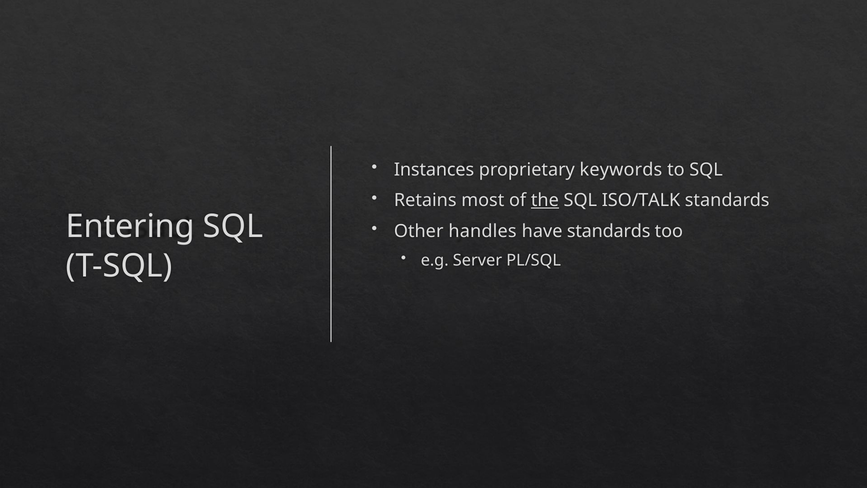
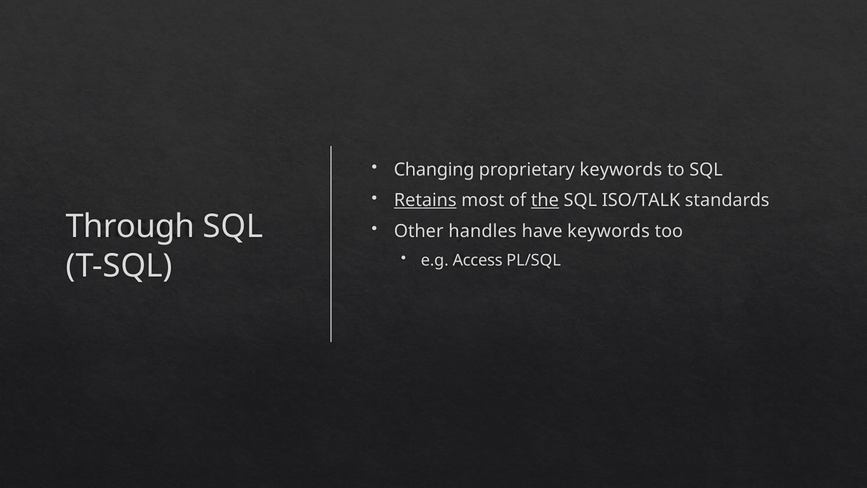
Instances: Instances -> Changing (434, 170)
Retains underline: none -> present (425, 200)
Entering: Entering -> Through (130, 227)
have standards: standards -> keywords (609, 231)
Server: Server -> Access (478, 260)
